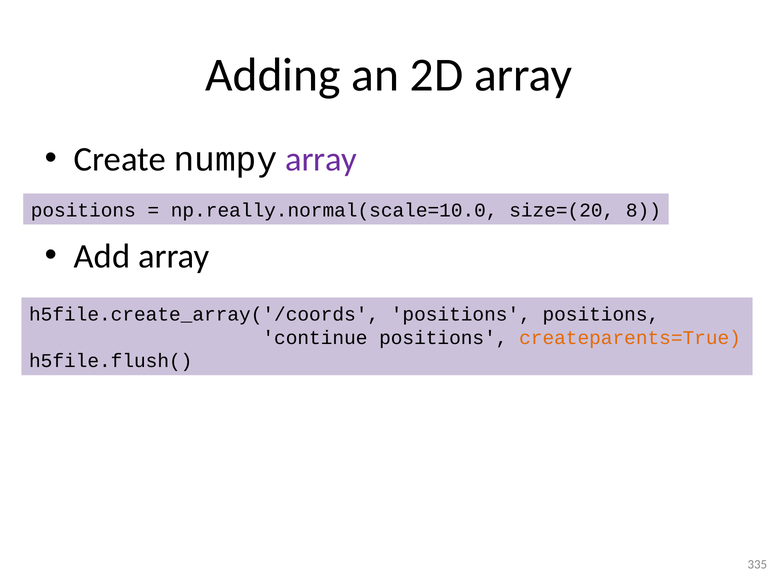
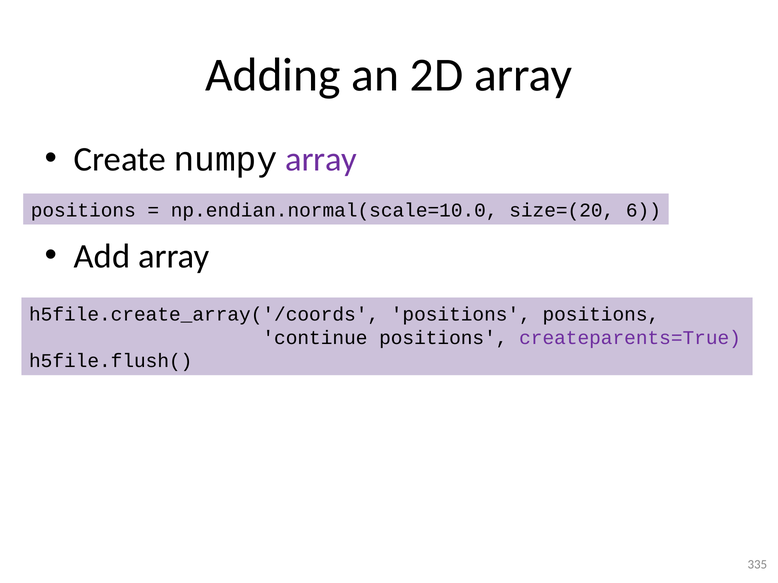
np.really.normal(scale=10.0: np.really.normal(scale=10.0 -> np.endian.normal(scale=10.0 (334, 211)
8: 8 -> 6 (643, 211)
createparents=True colour: orange -> purple (630, 338)
